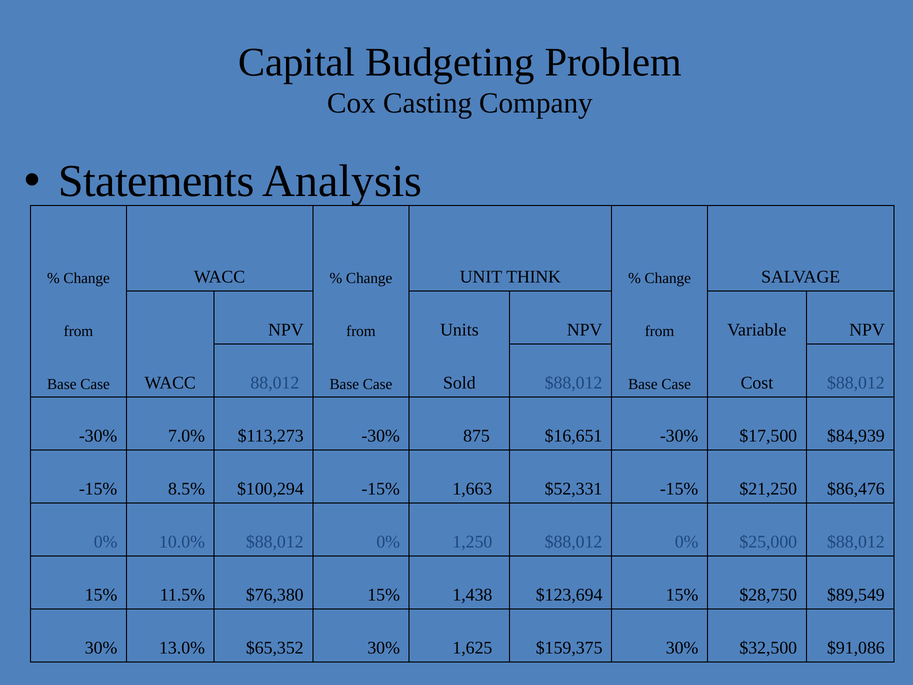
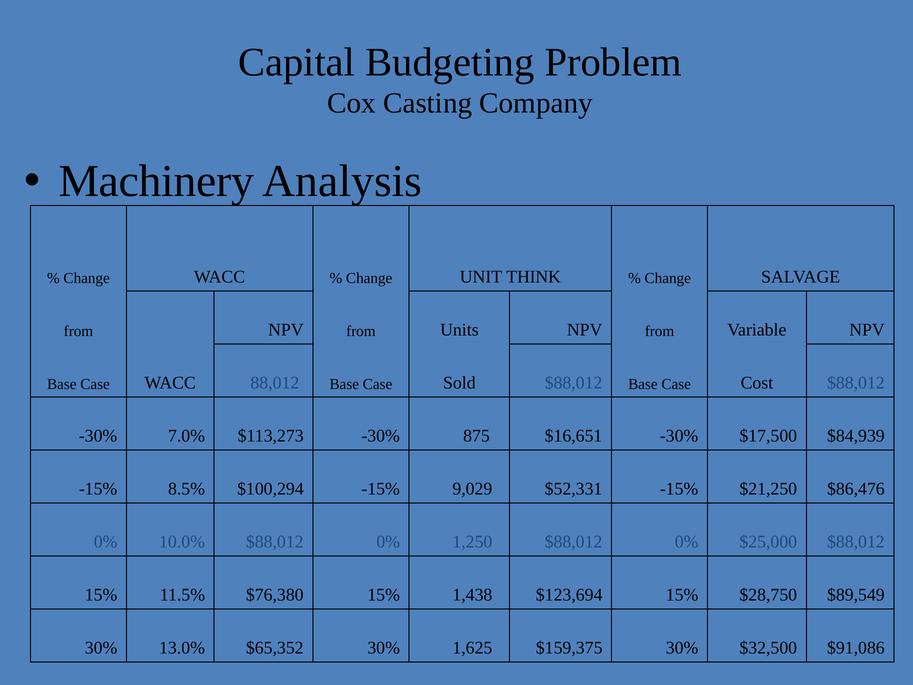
Statements: Statements -> Machinery (156, 181)
1,663: 1,663 -> 9,029 (472, 489)
